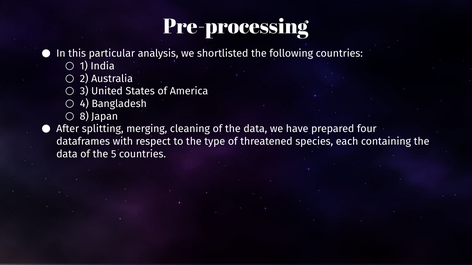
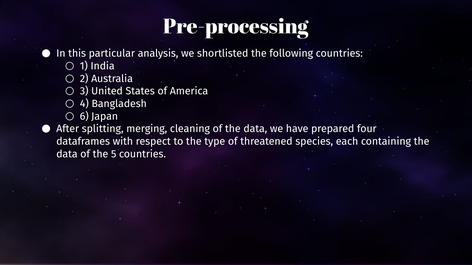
8: 8 -> 6 (84, 117)
